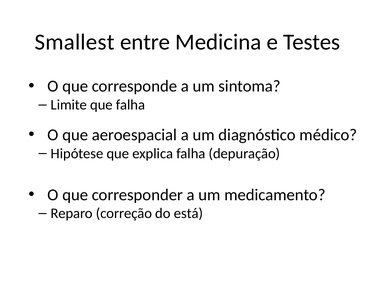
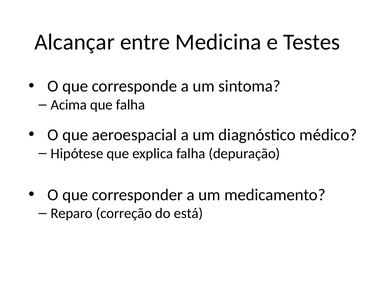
Smallest: Smallest -> Alcançar (75, 42)
Limite: Limite -> Acima (69, 105)
